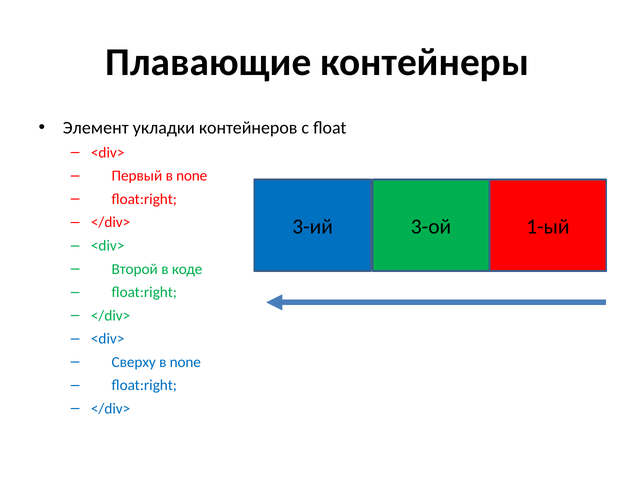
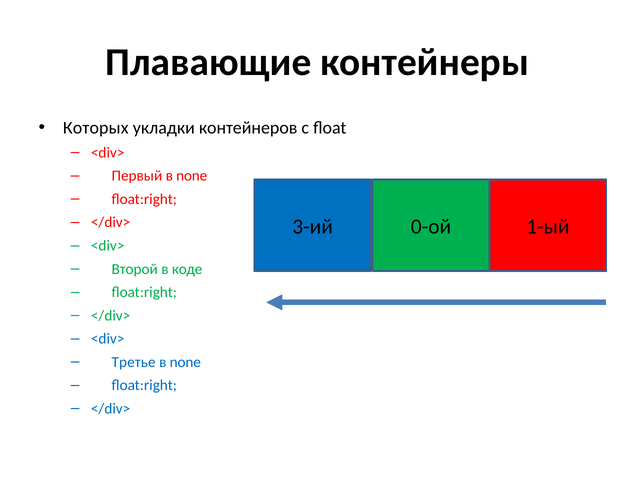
Элемент: Элемент -> Которых (96, 128)
3-ой: 3-ой -> 0-ой (431, 227)
Сверху: Сверху -> Третье (134, 362)
